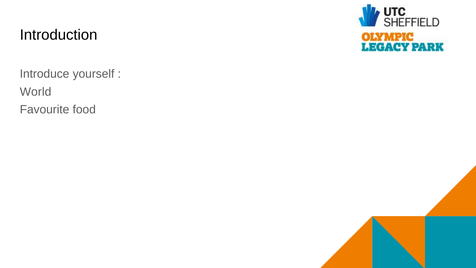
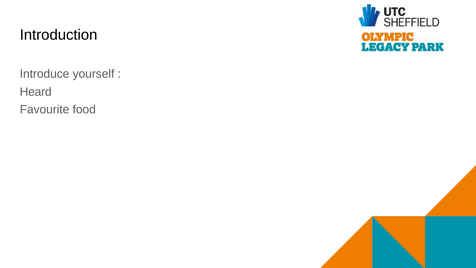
World: World -> Heard (36, 92)
